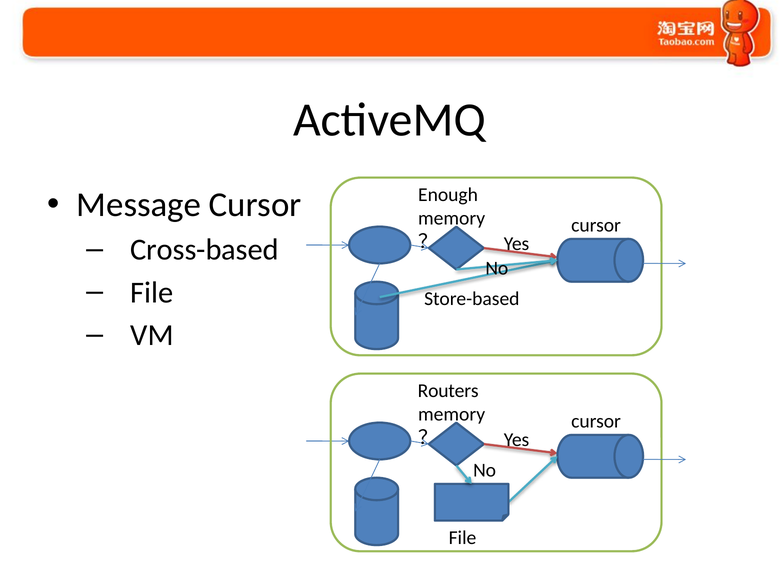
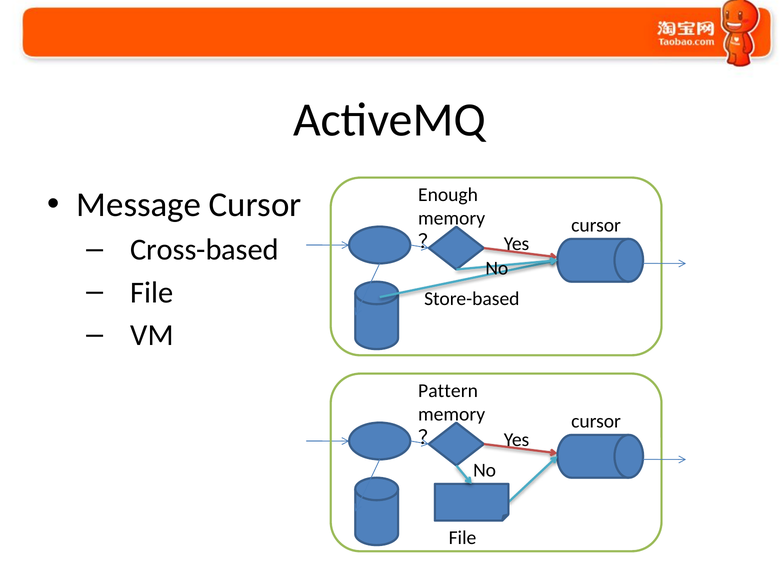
Routers: Routers -> Pattern (448, 391)
